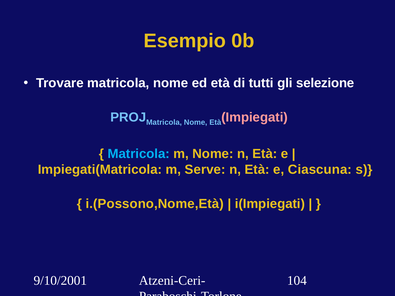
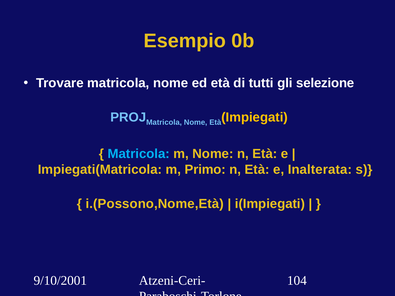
Impiegati colour: pink -> yellow (255, 117)
Serve: Serve -> Primo (205, 170)
Ciascuna: Ciascuna -> Inalterata (320, 170)
